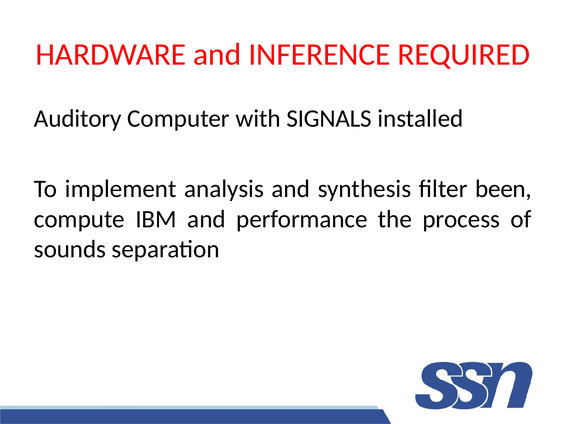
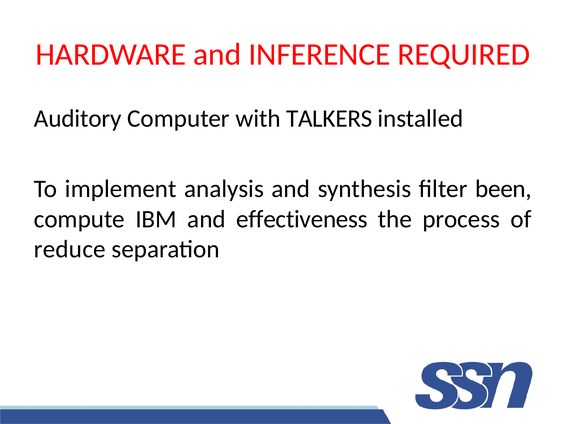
SIGNALS: SIGNALS -> TALKERS (329, 119)
performance: performance -> effectiveness (302, 219)
sounds: sounds -> reduce (70, 250)
